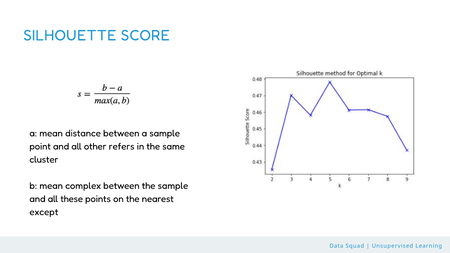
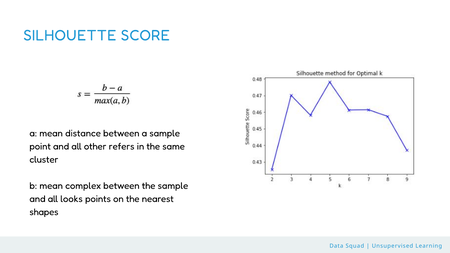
these: these -> looks (72, 199)
except: except -> shapes (44, 212)
